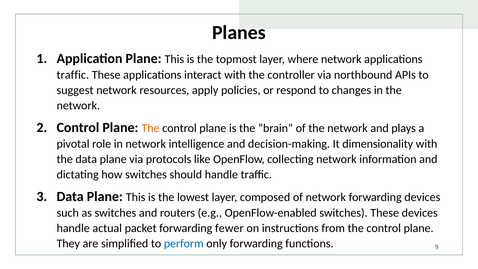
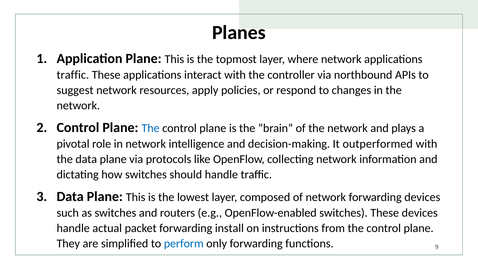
The colour: orange -> blue (151, 128)
dimensionality: dimensionality -> outperformed (378, 144)
fewer: fewer -> install (229, 228)
